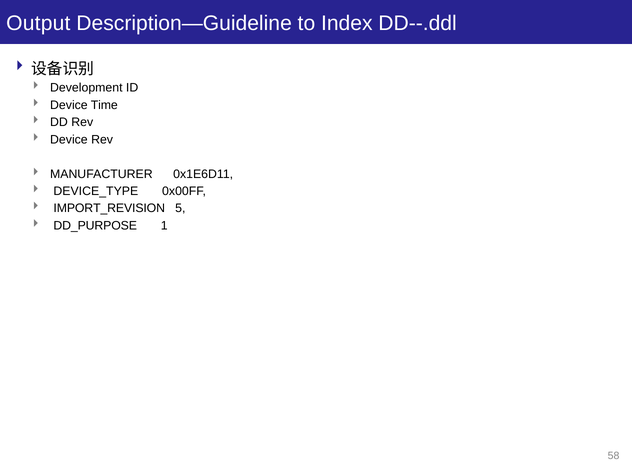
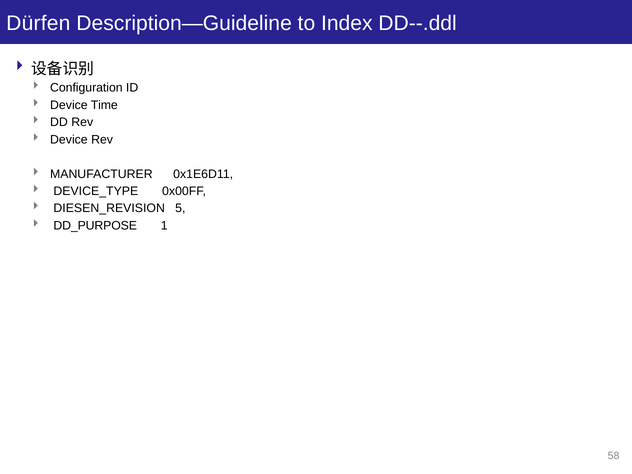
Output: Output -> Dürfen (38, 23)
Development: Development -> Configuration (86, 88)
IMPORT_REVISION: IMPORT_REVISION -> DIESEN_REVISION (109, 208)
